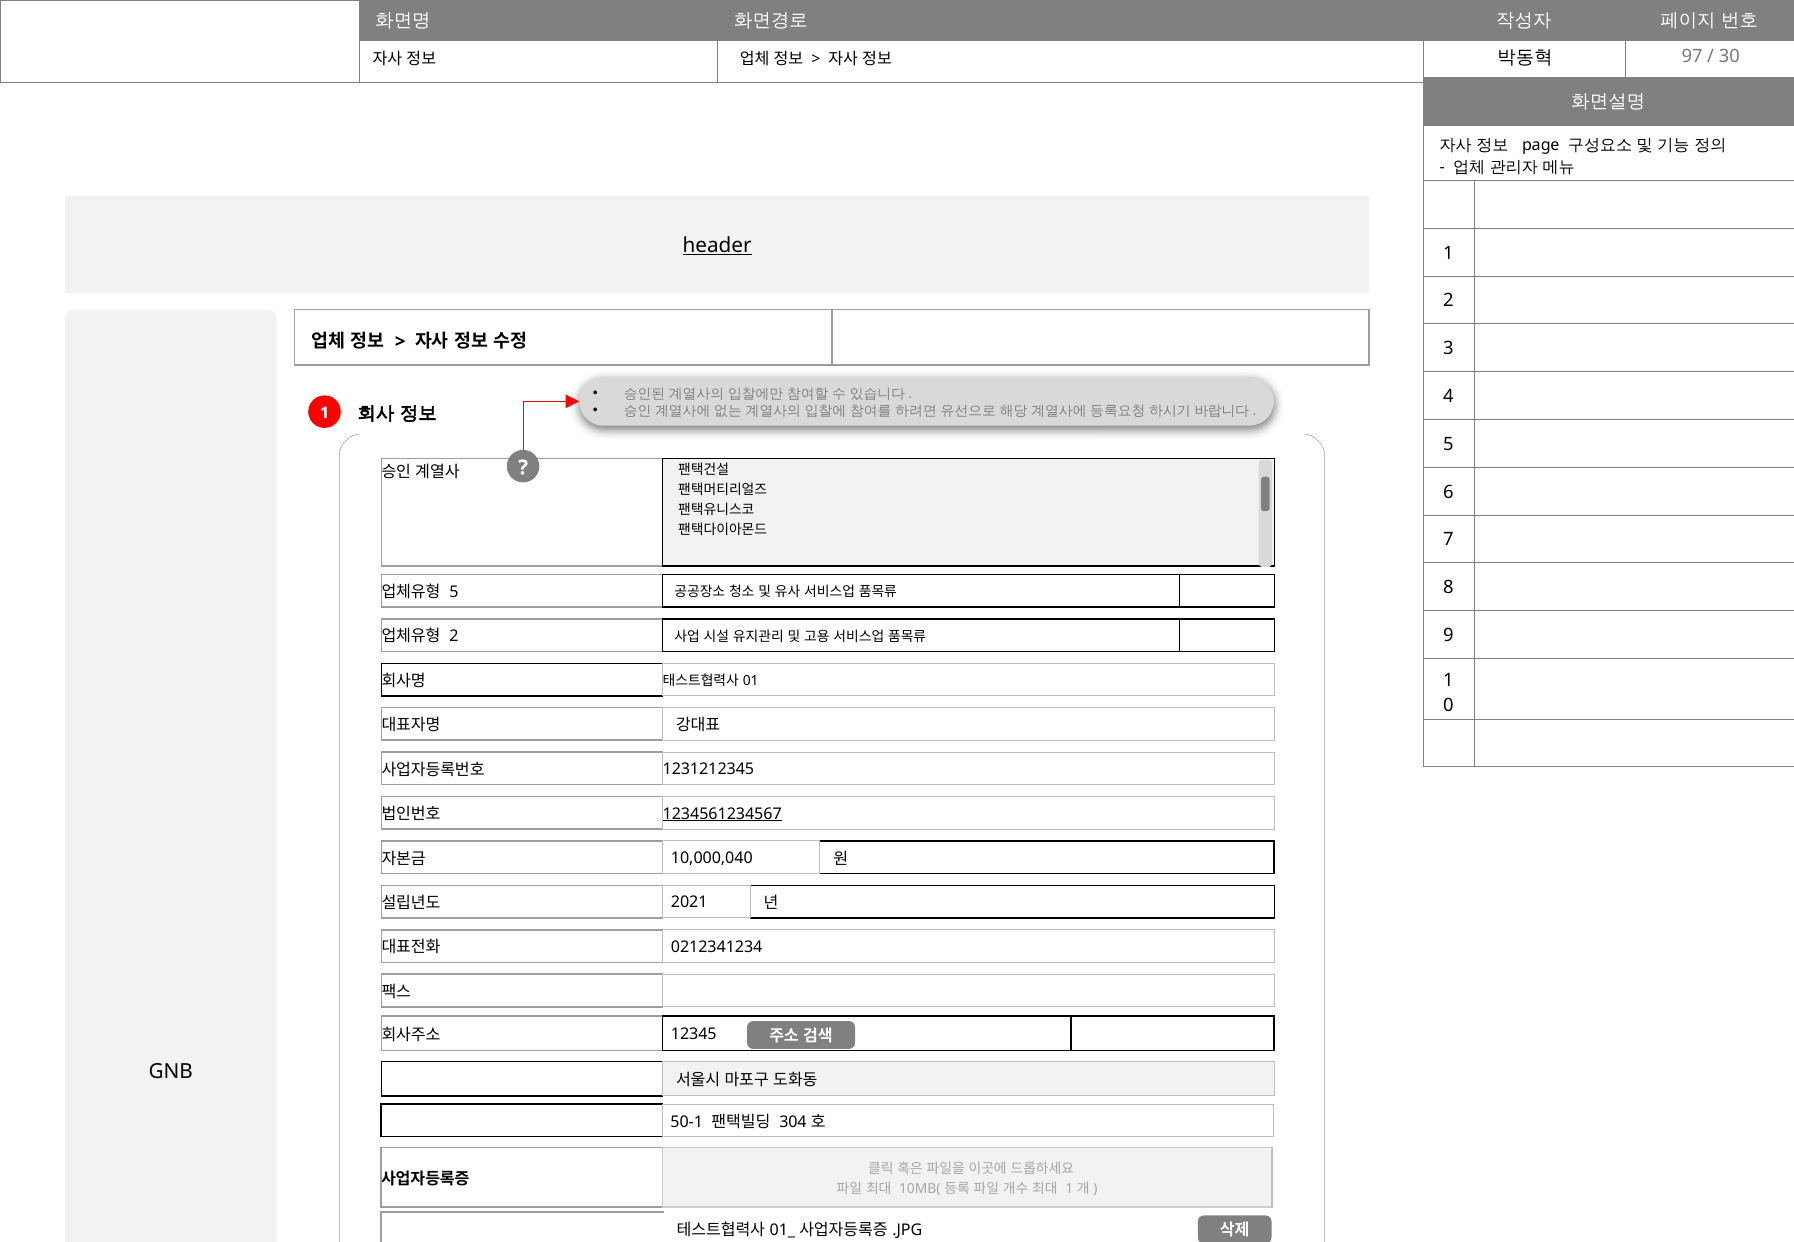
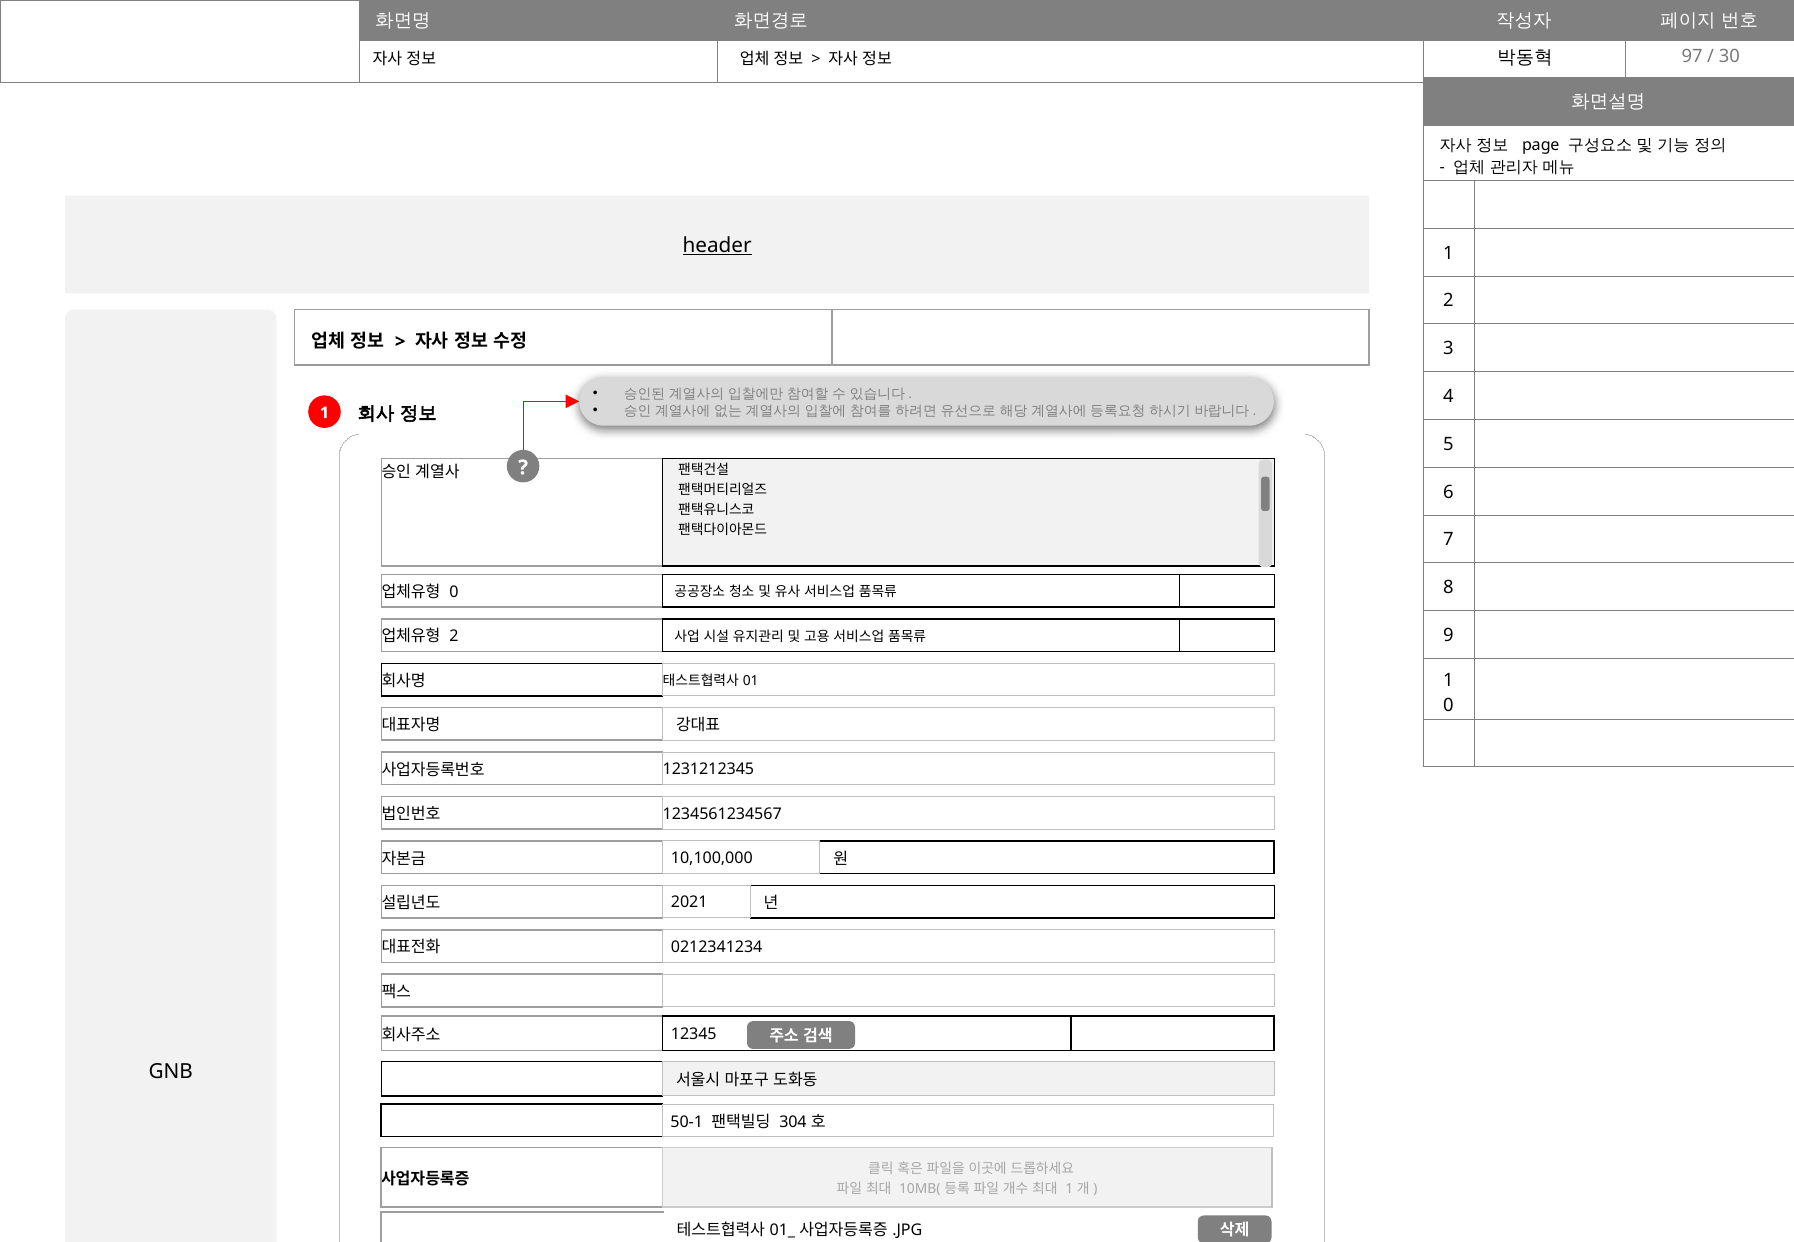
5: 5 -> 0 (454, 592)
1234561234567 underline: present -> none (722, 814)
10,000,040: 10,000,040 -> 10,100,000 (712, 858)
